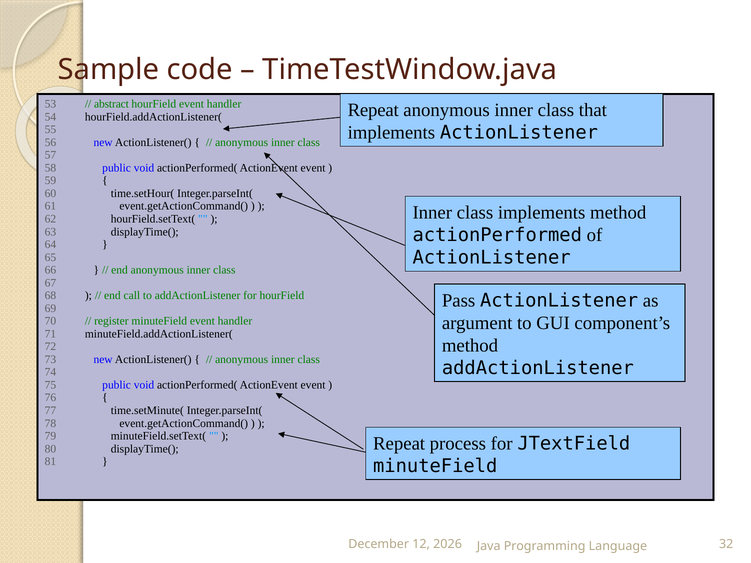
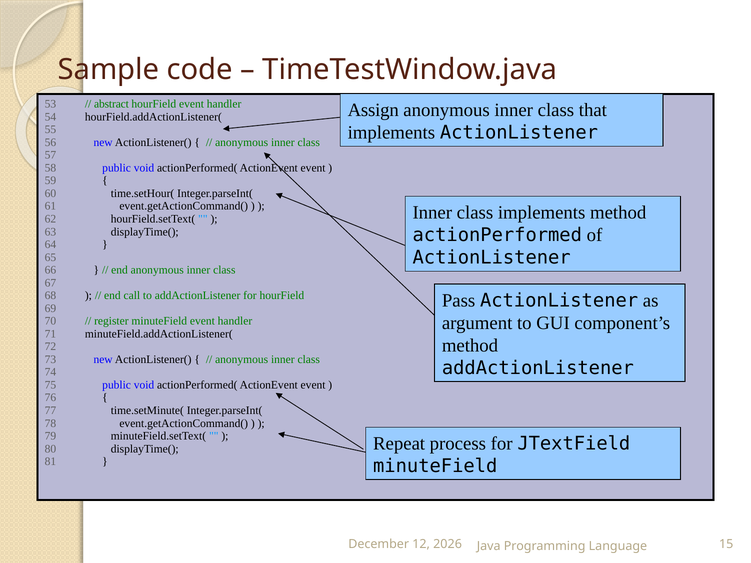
Repeat: Repeat -> Assign (373, 110)
32: 32 -> 15 (726, 545)
